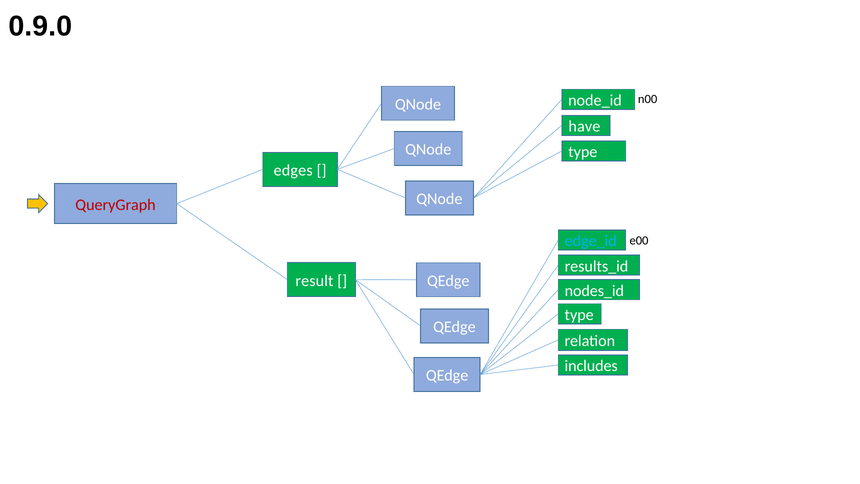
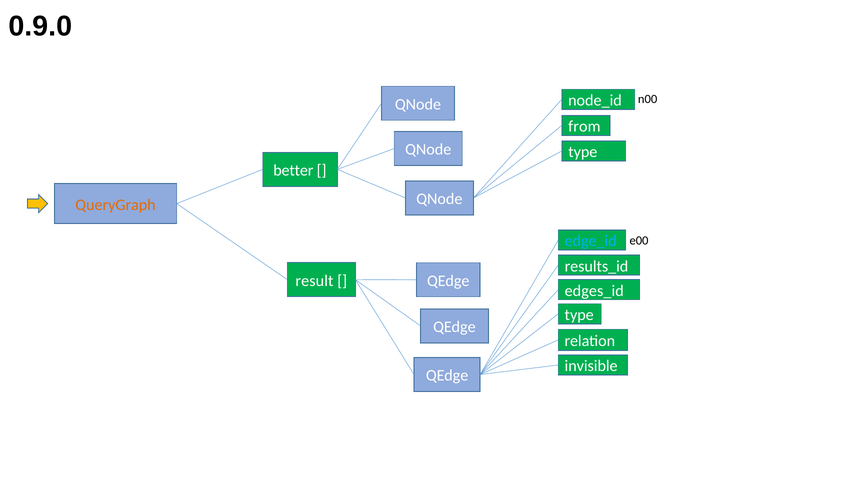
have: have -> from (584, 126)
edges: edges -> better (293, 170)
QueryGraph colour: red -> orange (116, 205)
nodes_id: nodes_id -> edges_id (594, 291)
includes: includes -> invisible (591, 366)
